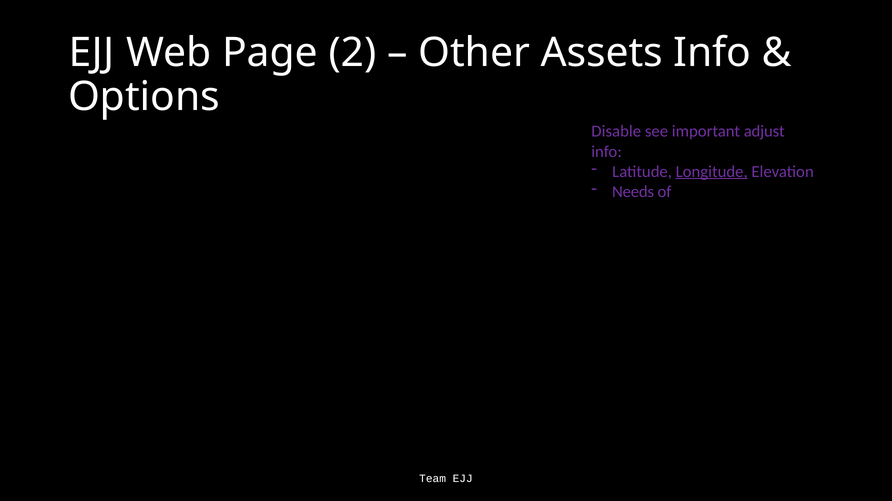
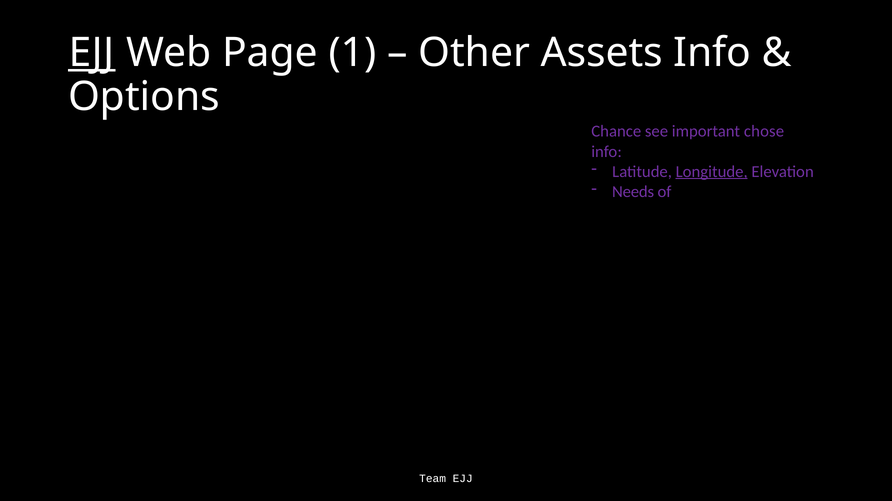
EJJ underline: none -> present (92, 53)
2: 2 -> 1 (353, 53)
Disable: Disable -> Chance (616, 132)
adjust: adjust -> chose (764, 132)
